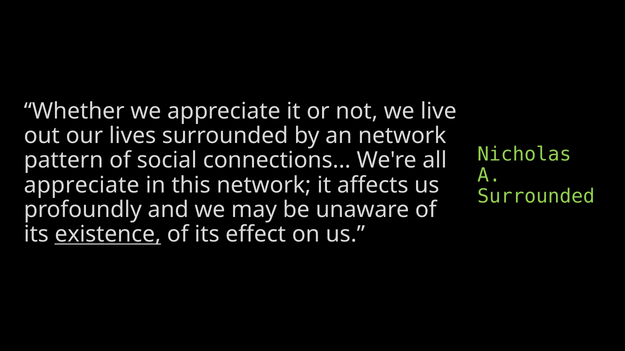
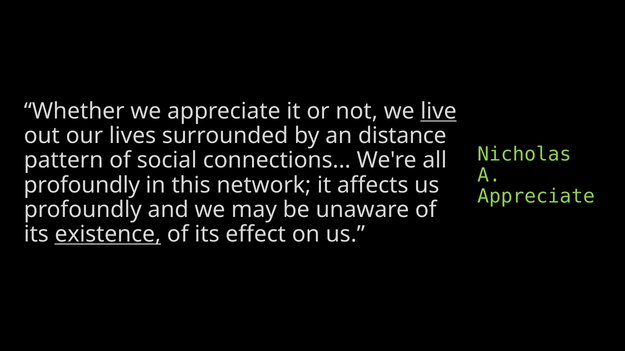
live underline: none -> present (439, 111)
an network: network -> distance (402, 136)
appreciate: appreciate -> profoundly (82, 185)
Surrounded: Surrounded -> Appreciate (536, 197)
